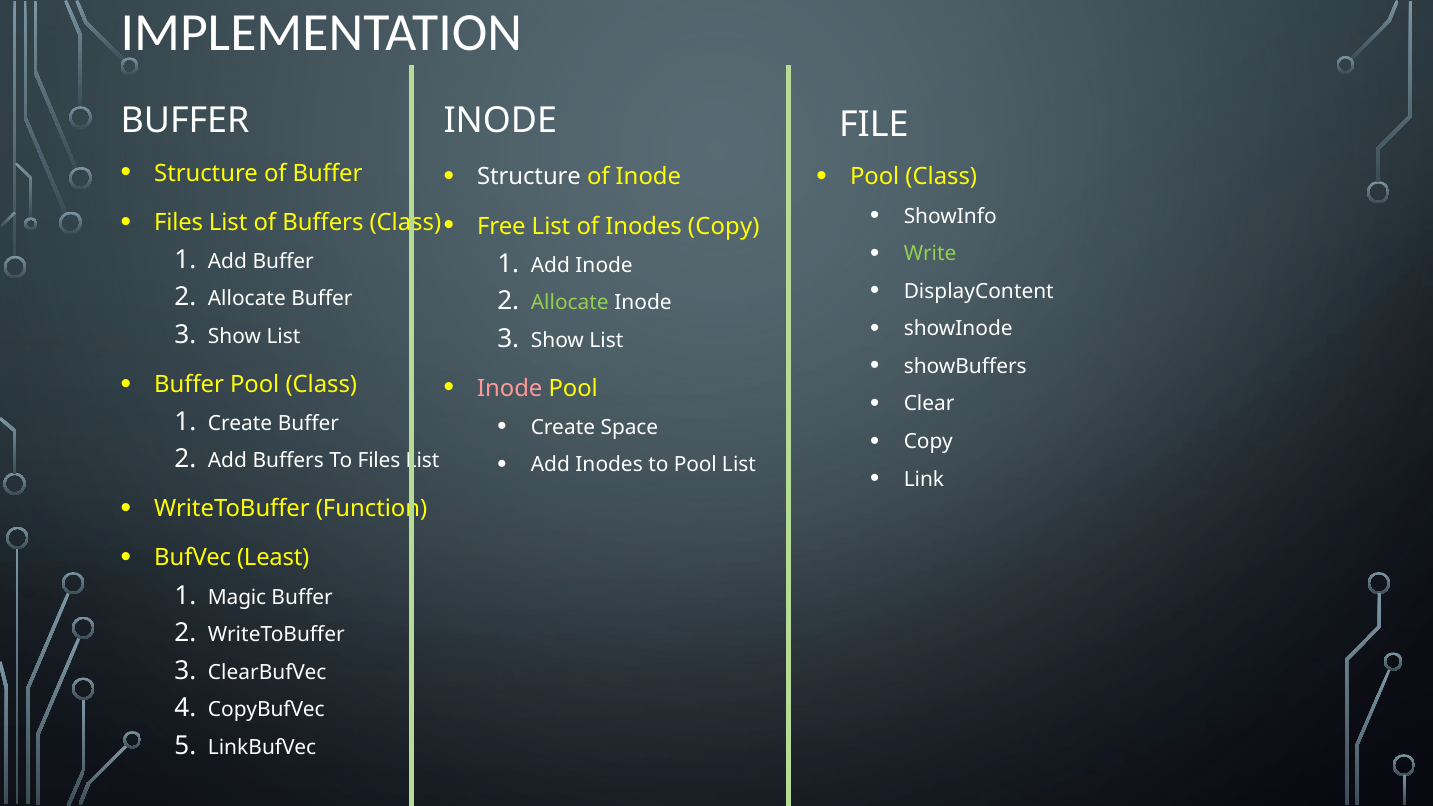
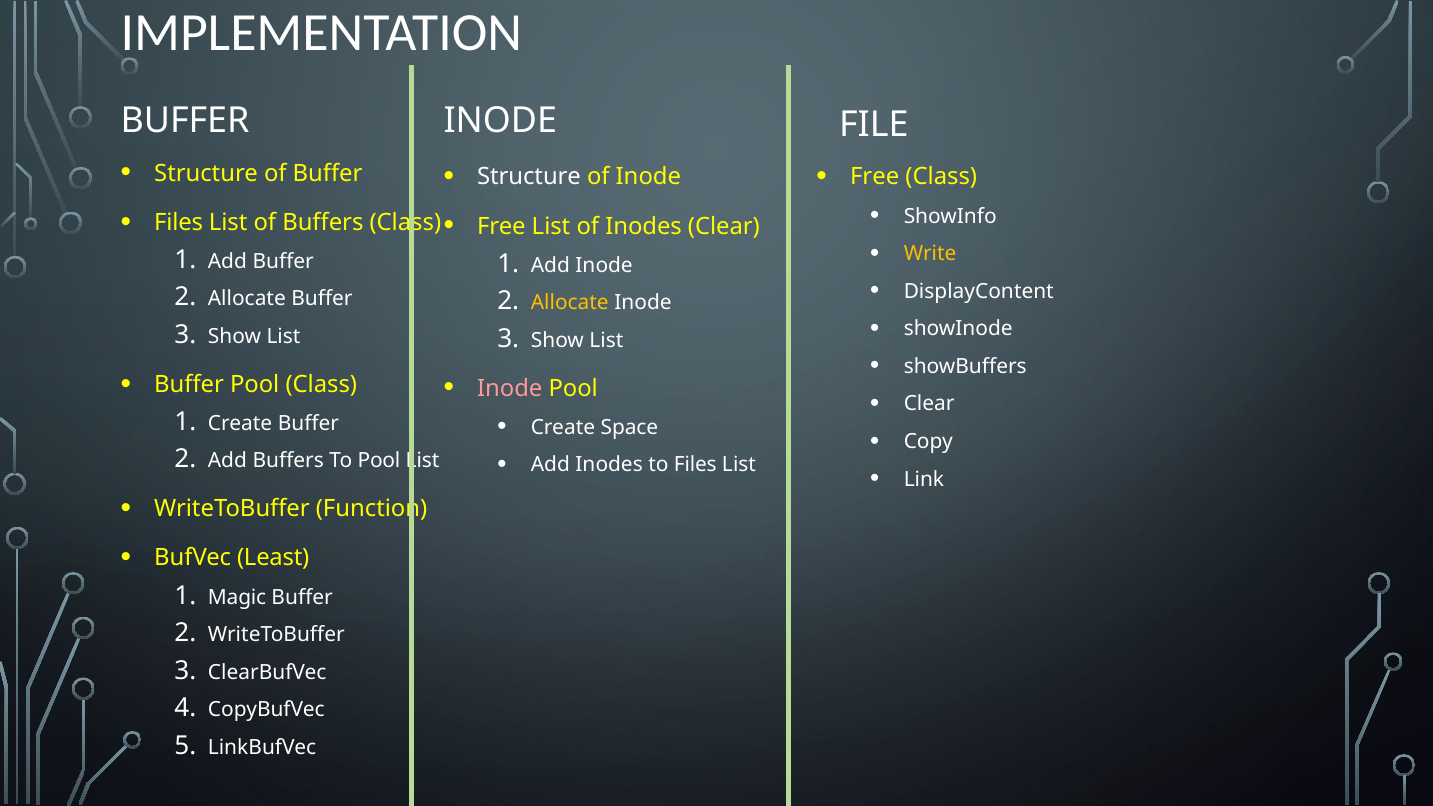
Pool: Pool -> Free (875, 177)
Inodes Copy: Copy -> Clear (724, 226)
Write colour: light green -> yellow (930, 254)
Allocate colour: light green -> yellow (570, 303)
to Pool: Pool -> Files (695, 465)
To Files: Files -> Pool (379, 461)
